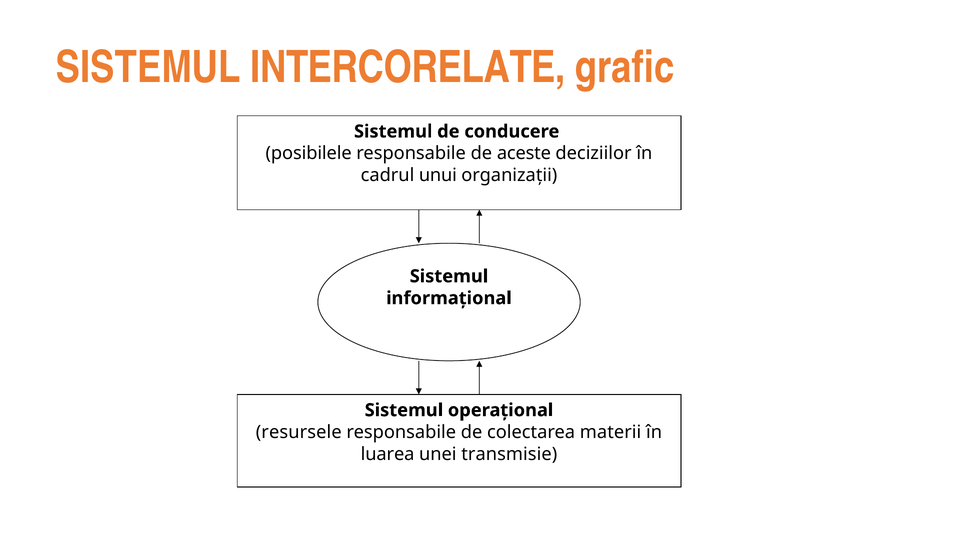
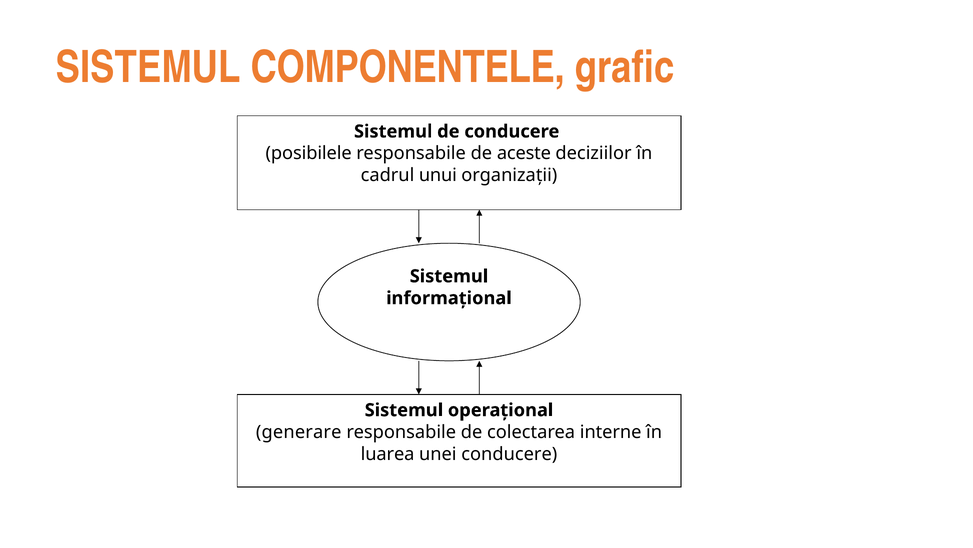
INTERCORELATE: INTERCORELATE -> COMPONENTELE (408, 67)
resursele: resursele -> generare (299, 432)
materii: materii -> interne (611, 432)
unei transmisie: transmisie -> conducere (509, 453)
